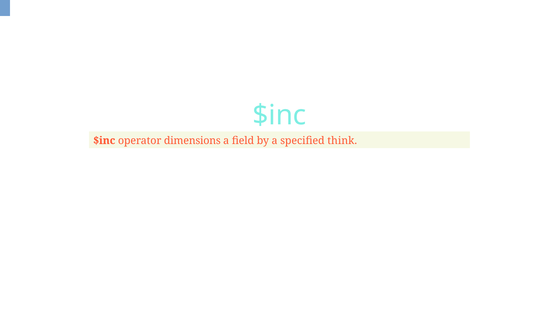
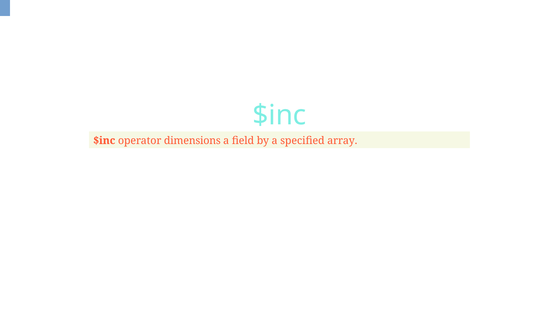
think: think -> array (342, 140)
